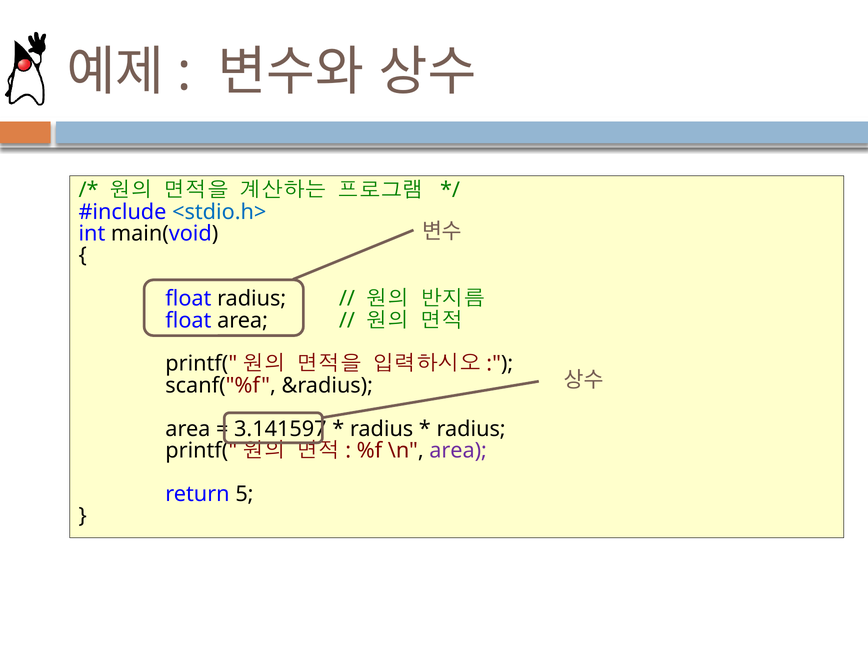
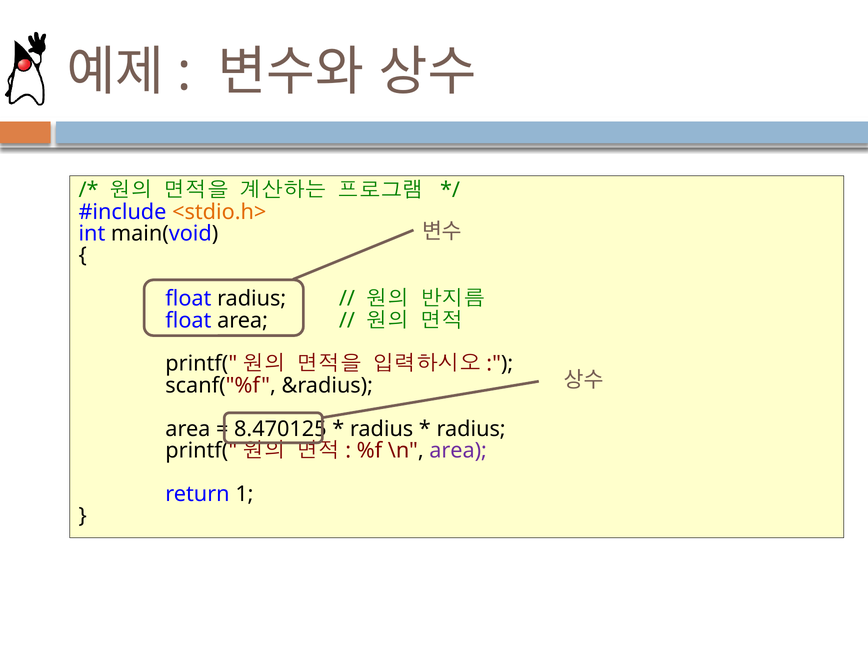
<stdio.h> colour: blue -> orange (219, 212)
3.141597: 3.141597 -> 8.470125 (280, 429)
5: 5 -> 1 (244, 494)
